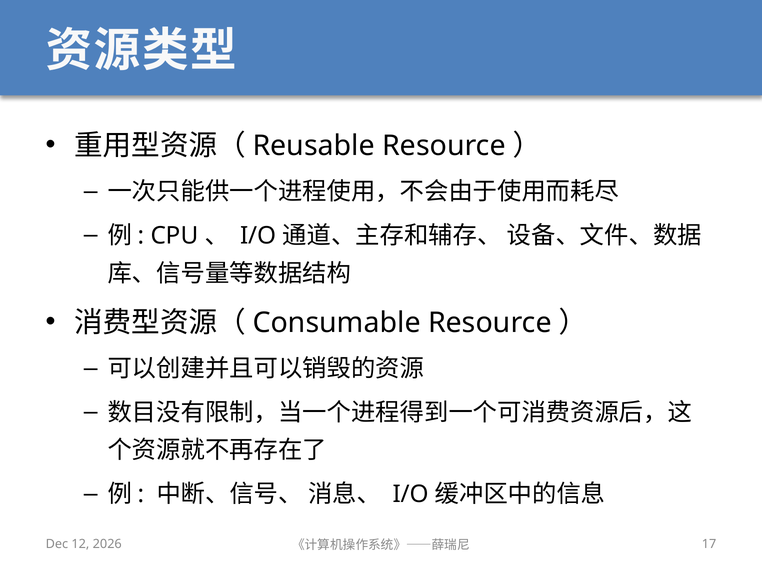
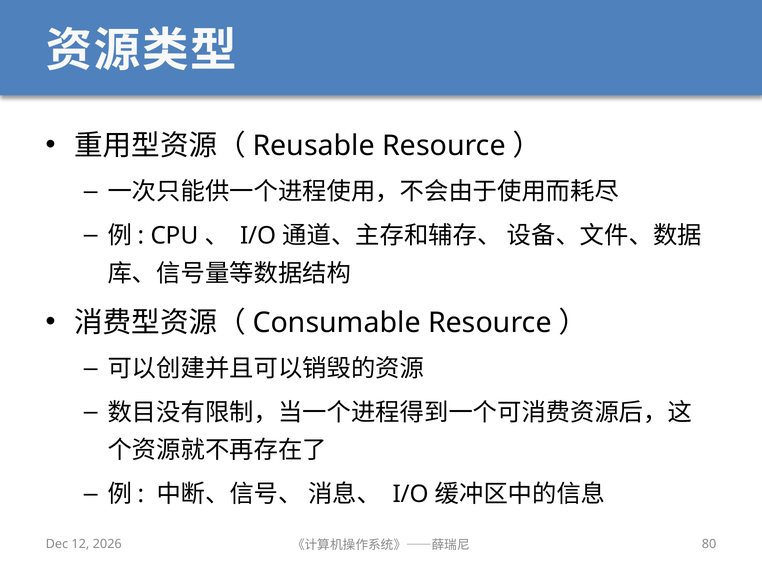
17: 17 -> 80 (709, 545)
